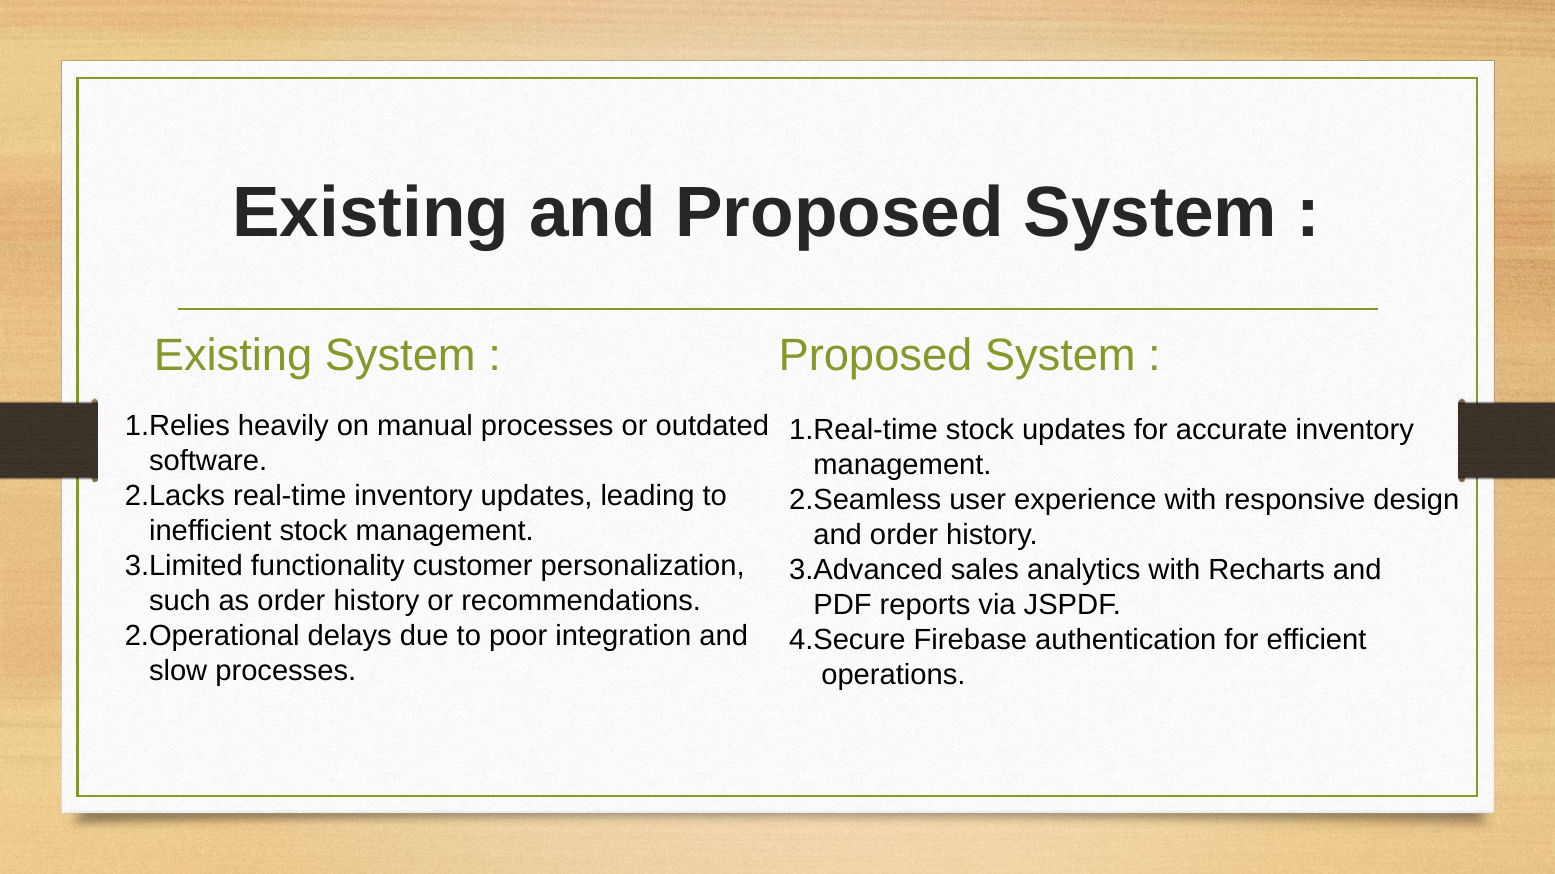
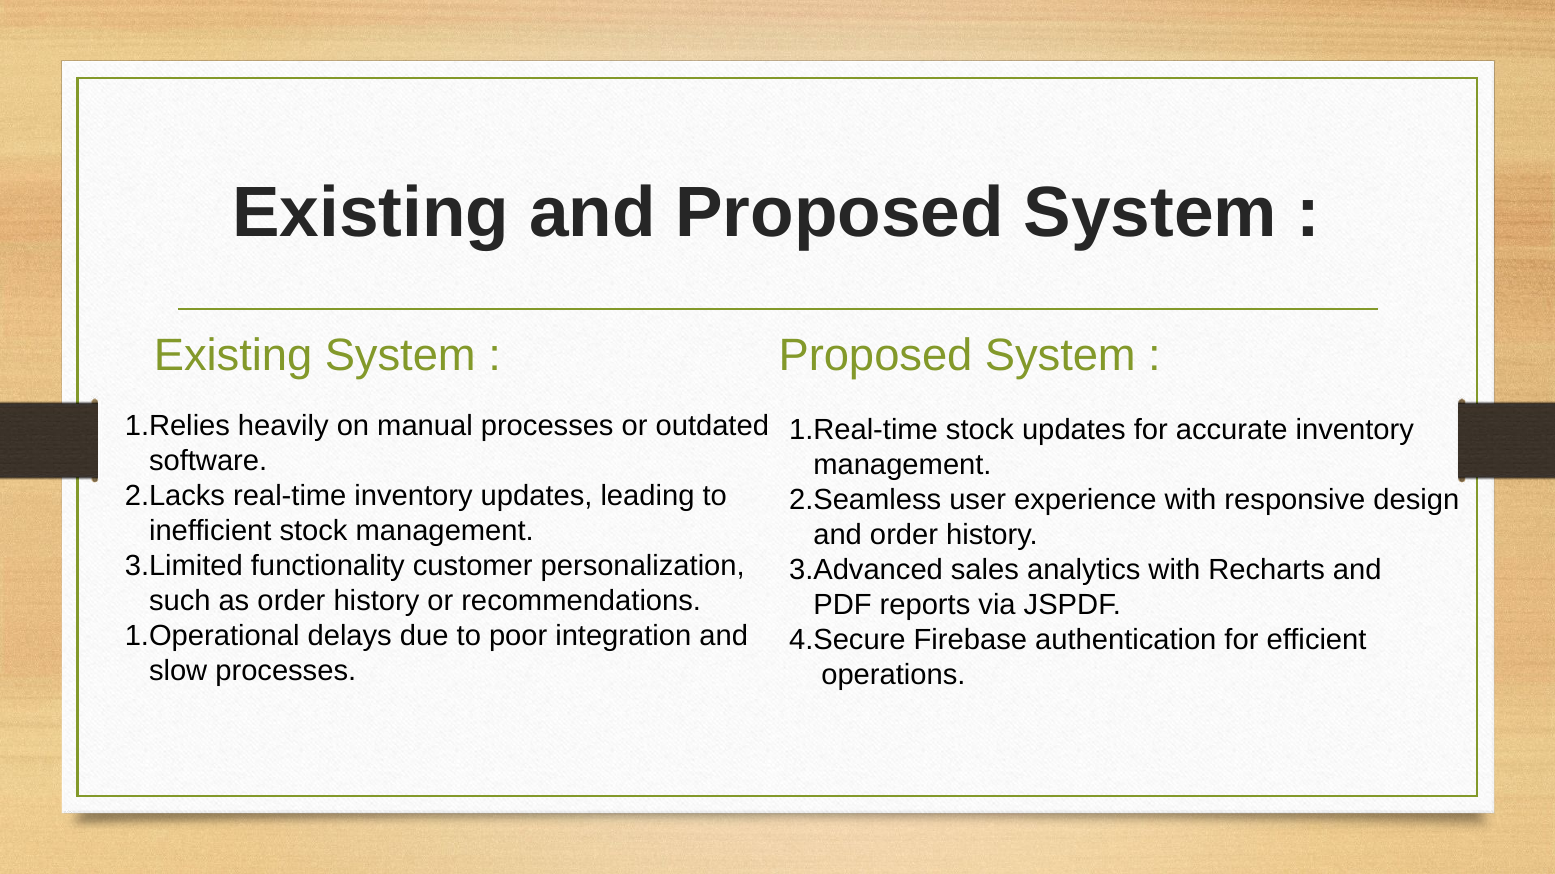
2.Operational: 2.Operational -> 1.Operational (212, 636)
